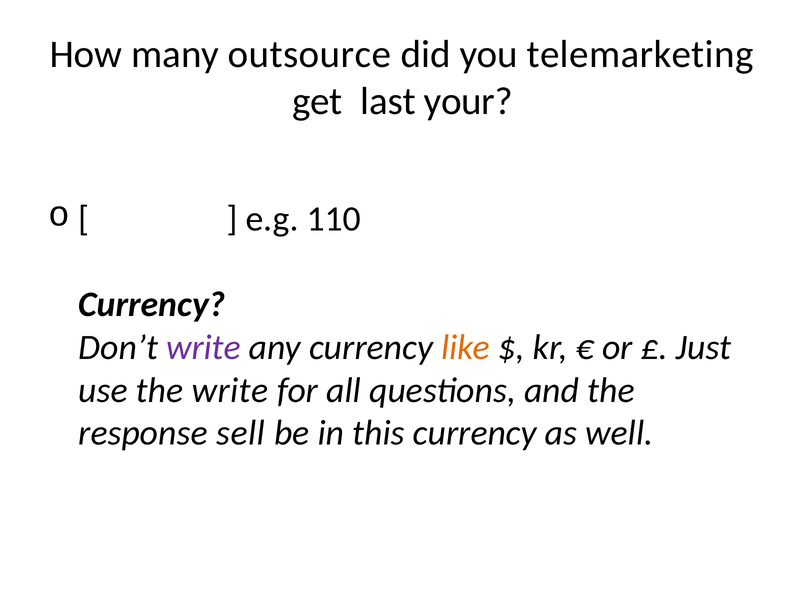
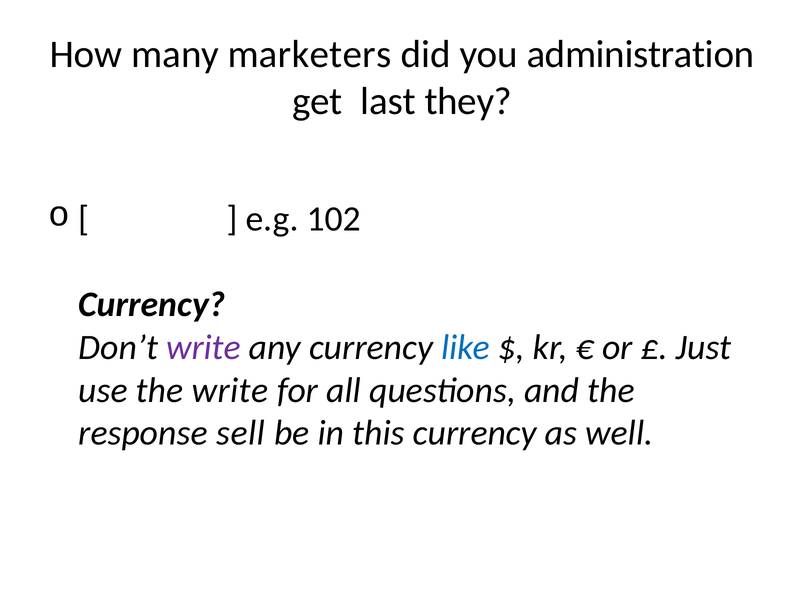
outsource: outsource -> marketers (310, 54)
telemarketing: telemarketing -> administration (640, 54)
your: your -> they (468, 101)
110: 110 -> 102 (334, 219)
like colour: orange -> blue (466, 347)
